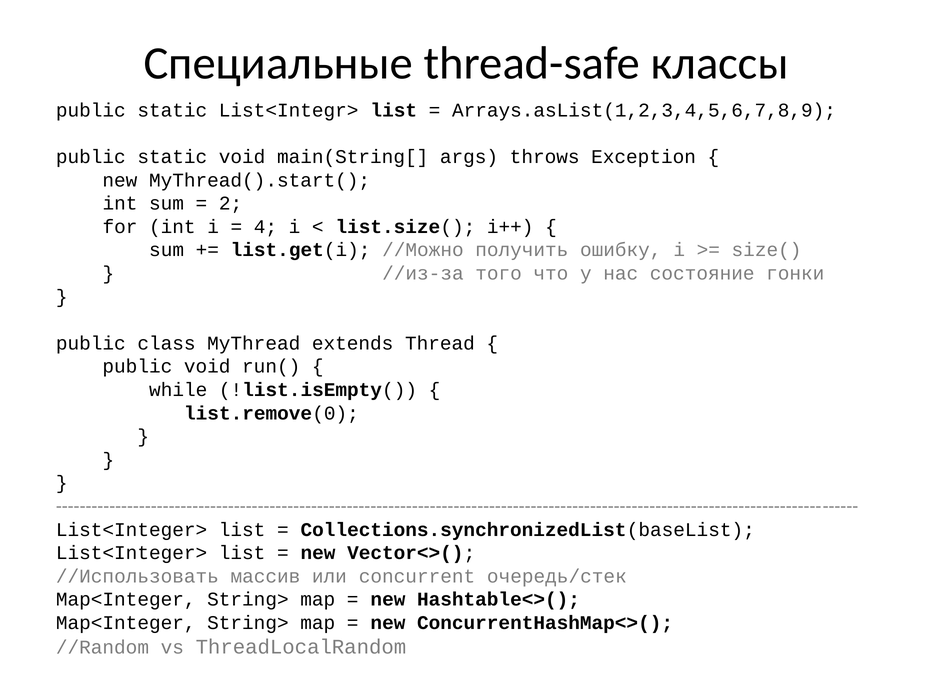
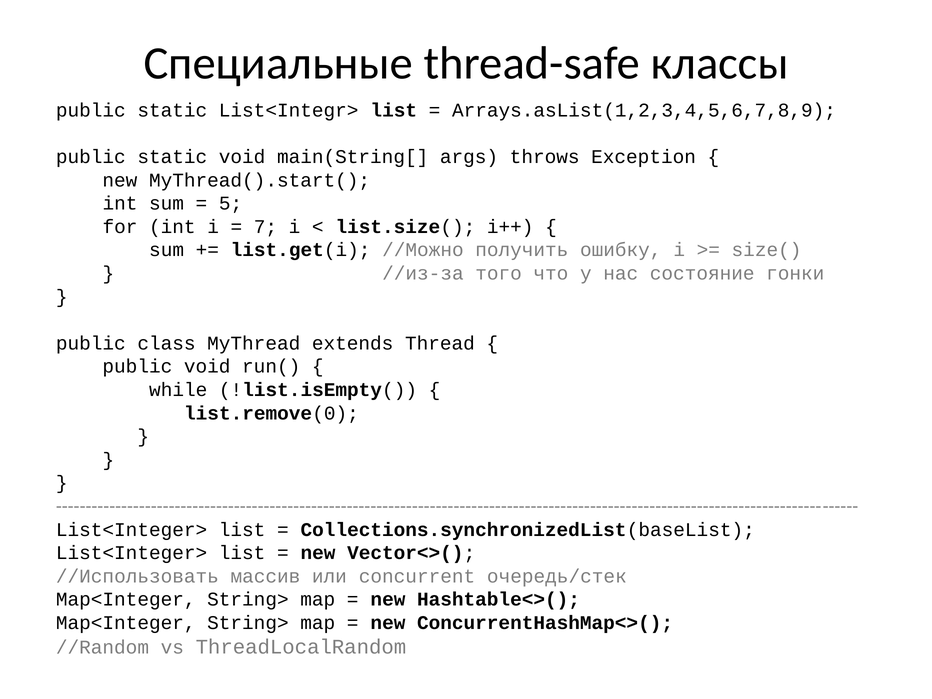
2: 2 -> 5 (231, 203)
4: 4 -> 7 (265, 227)
